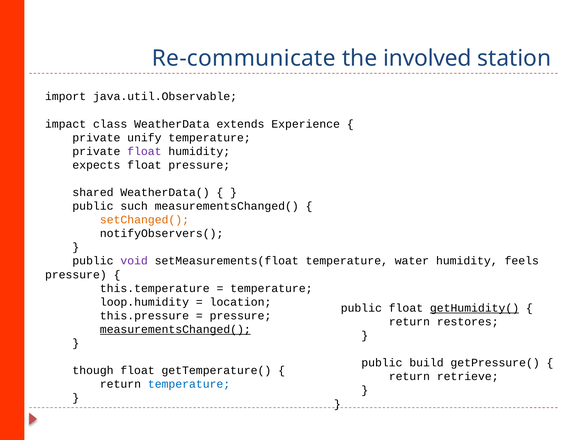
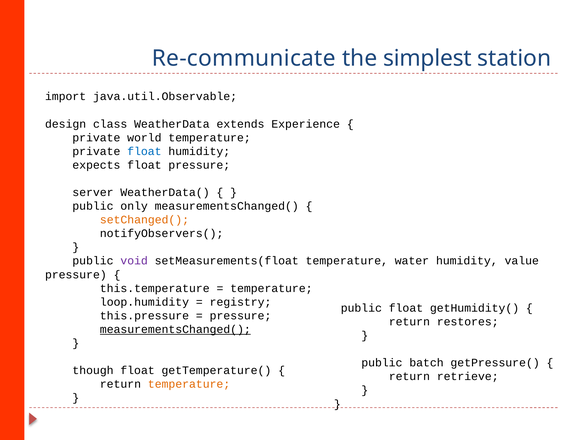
involved: involved -> simplest (427, 58)
impact: impact -> design (66, 124)
unify: unify -> world (144, 138)
float colour: purple -> blue (144, 151)
shared: shared -> server (93, 193)
such: such -> only (134, 206)
feels: feels -> value (522, 261)
location: location -> registry (241, 302)
getHumidity( underline: present -> none (475, 308)
build: build -> batch (426, 363)
temperature colour: blue -> orange (189, 384)
